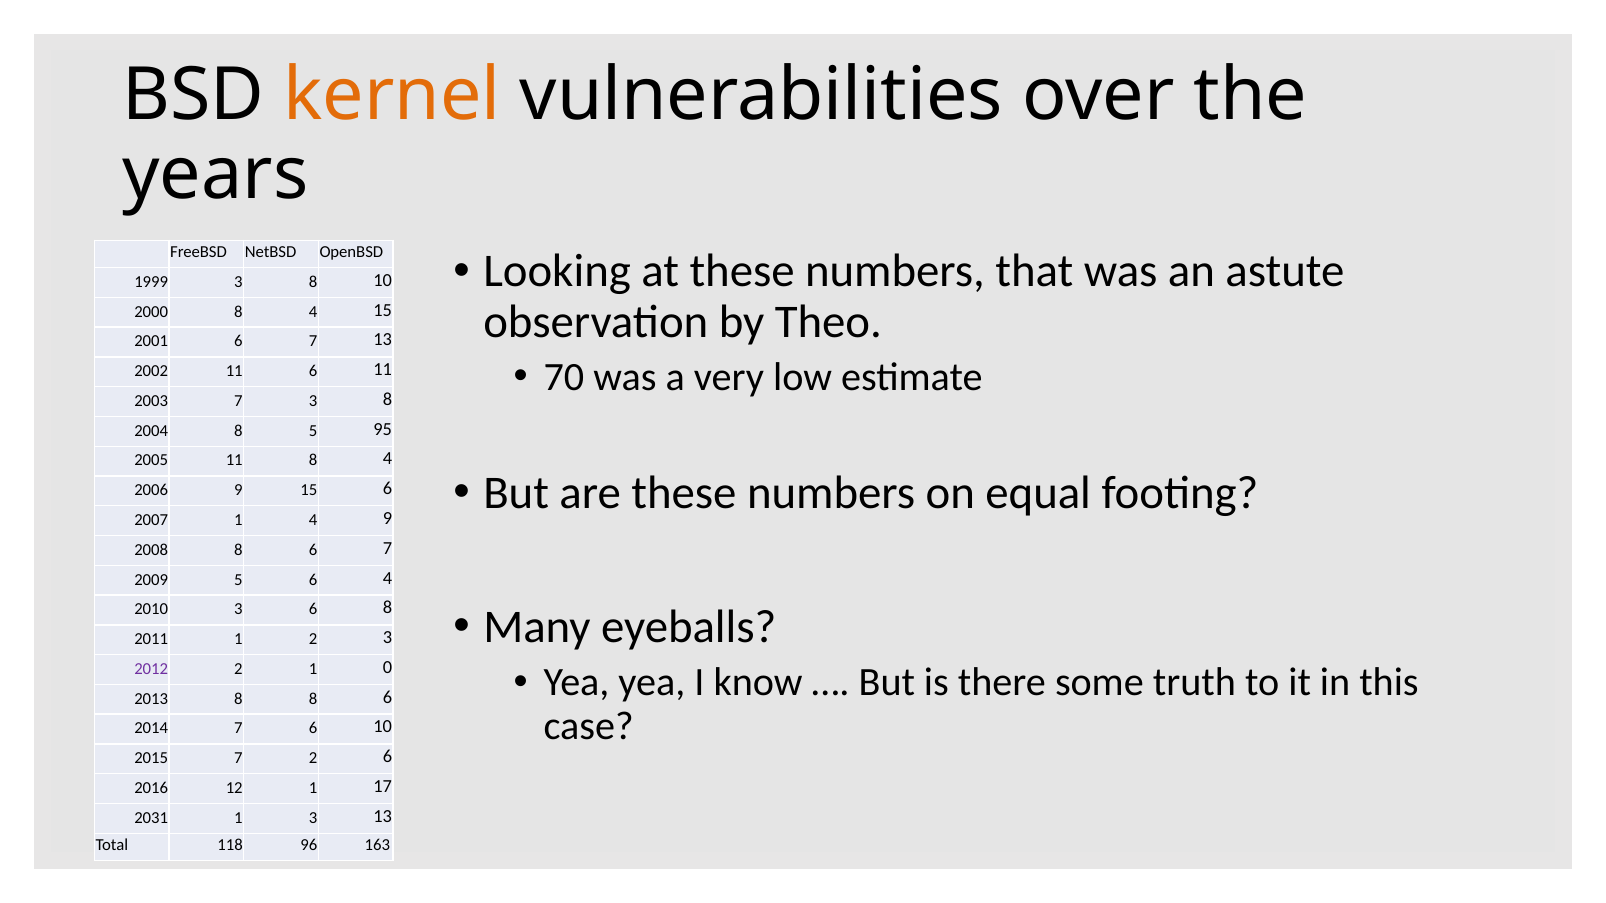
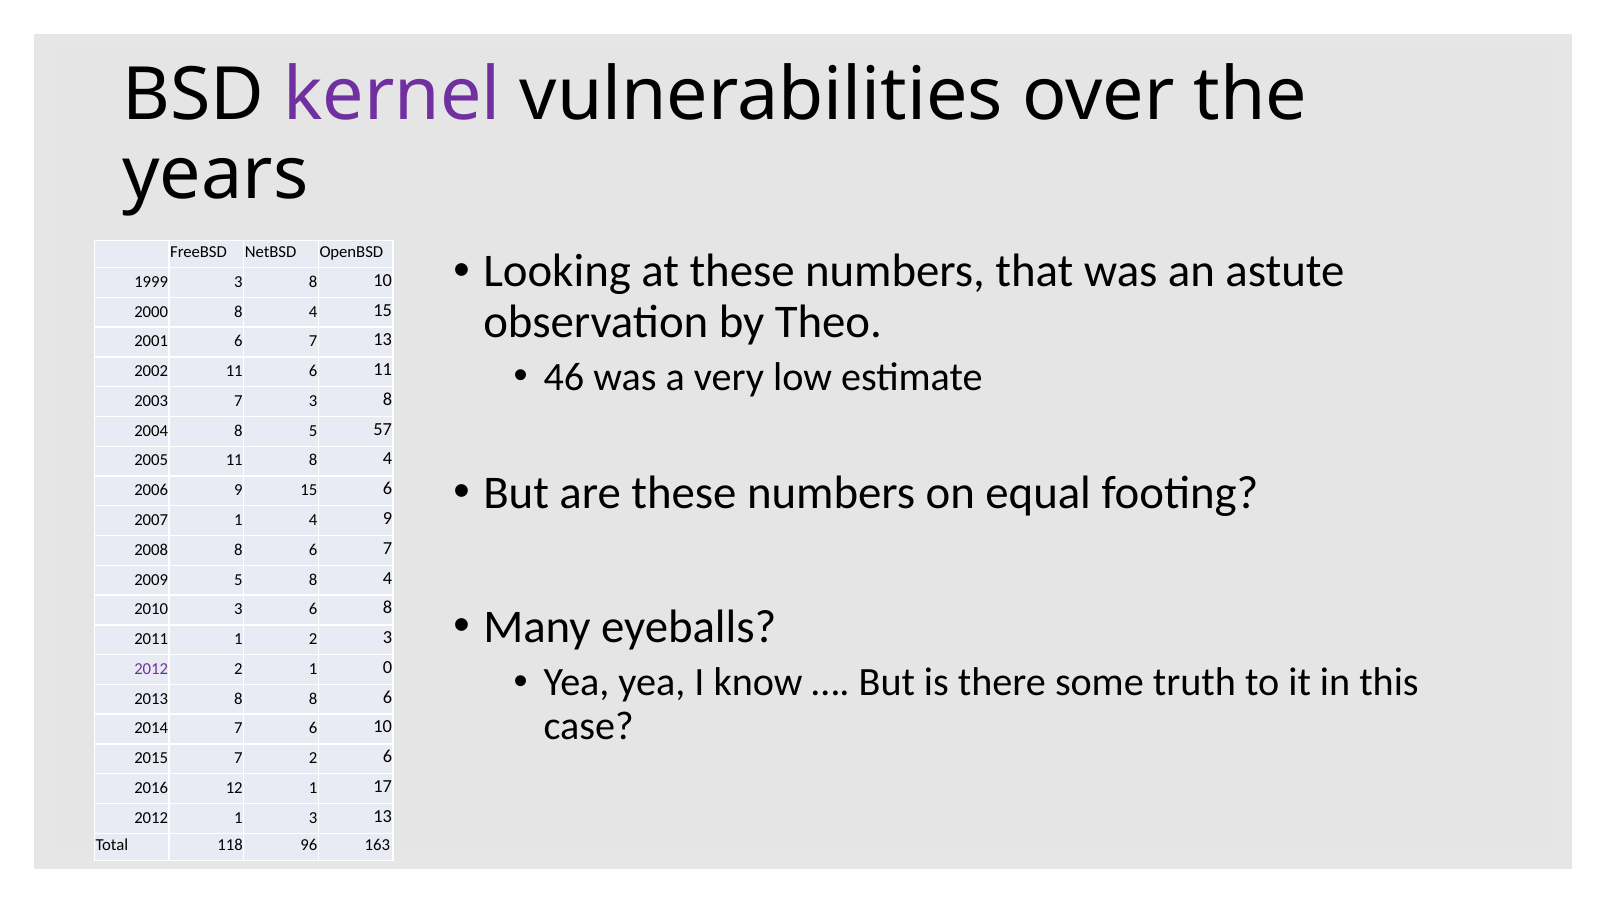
kernel colour: orange -> purple (392, 95)
70: 70 -> 46 (564, 377)
95: 95 -> 57 (383, 429)
5 6: 6 -> 8 (313, 580)
2031: 2031 -> 2012 (151, 818)
